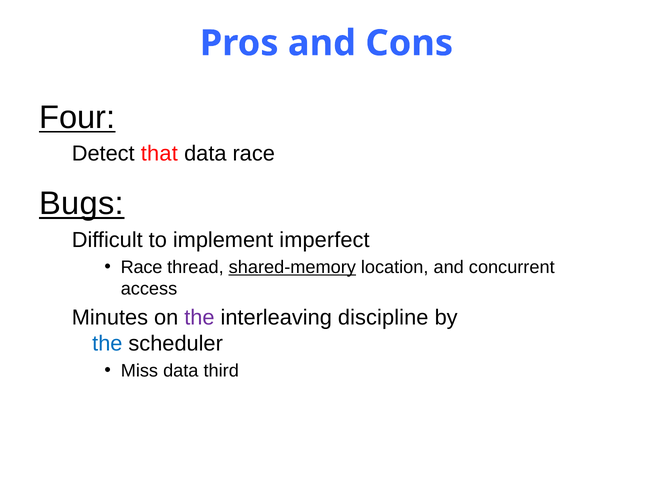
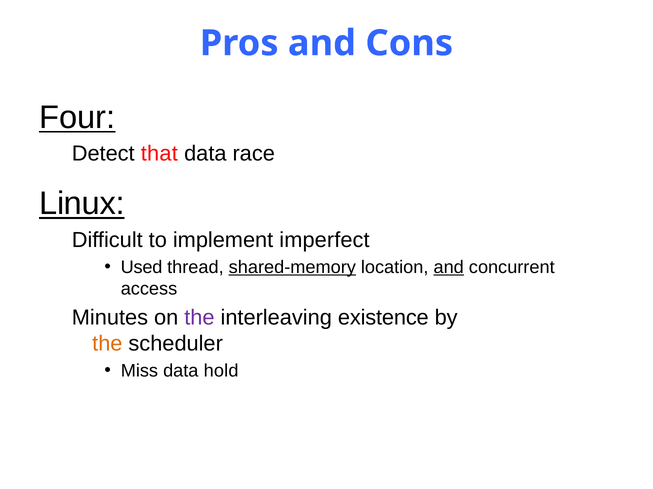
Bugs: Bugs -> Linux (82, 204)
Race: Race -> Used (142, 268)
and underline: none -> present (449, 268)
discipline: discipline -> existence (383, 318)
the colour: blue -> orange (107, 344)
third: third -> hold (221, 371)
